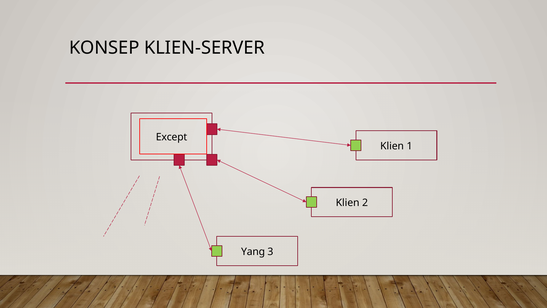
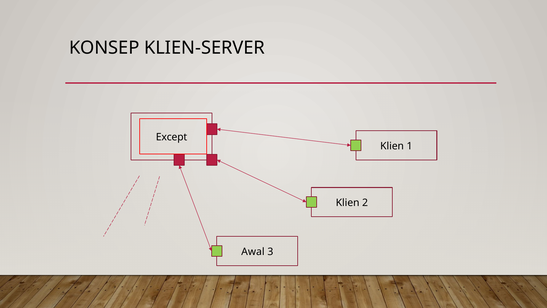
Yang: Yang -> Awal (253, 252)
